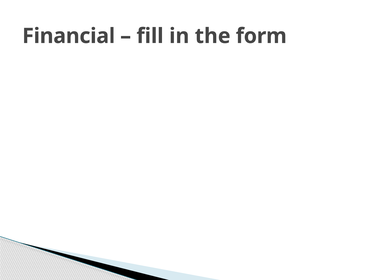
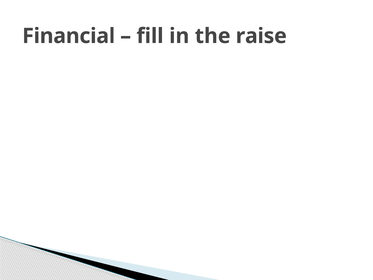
form: form -> raise (261, 36)
